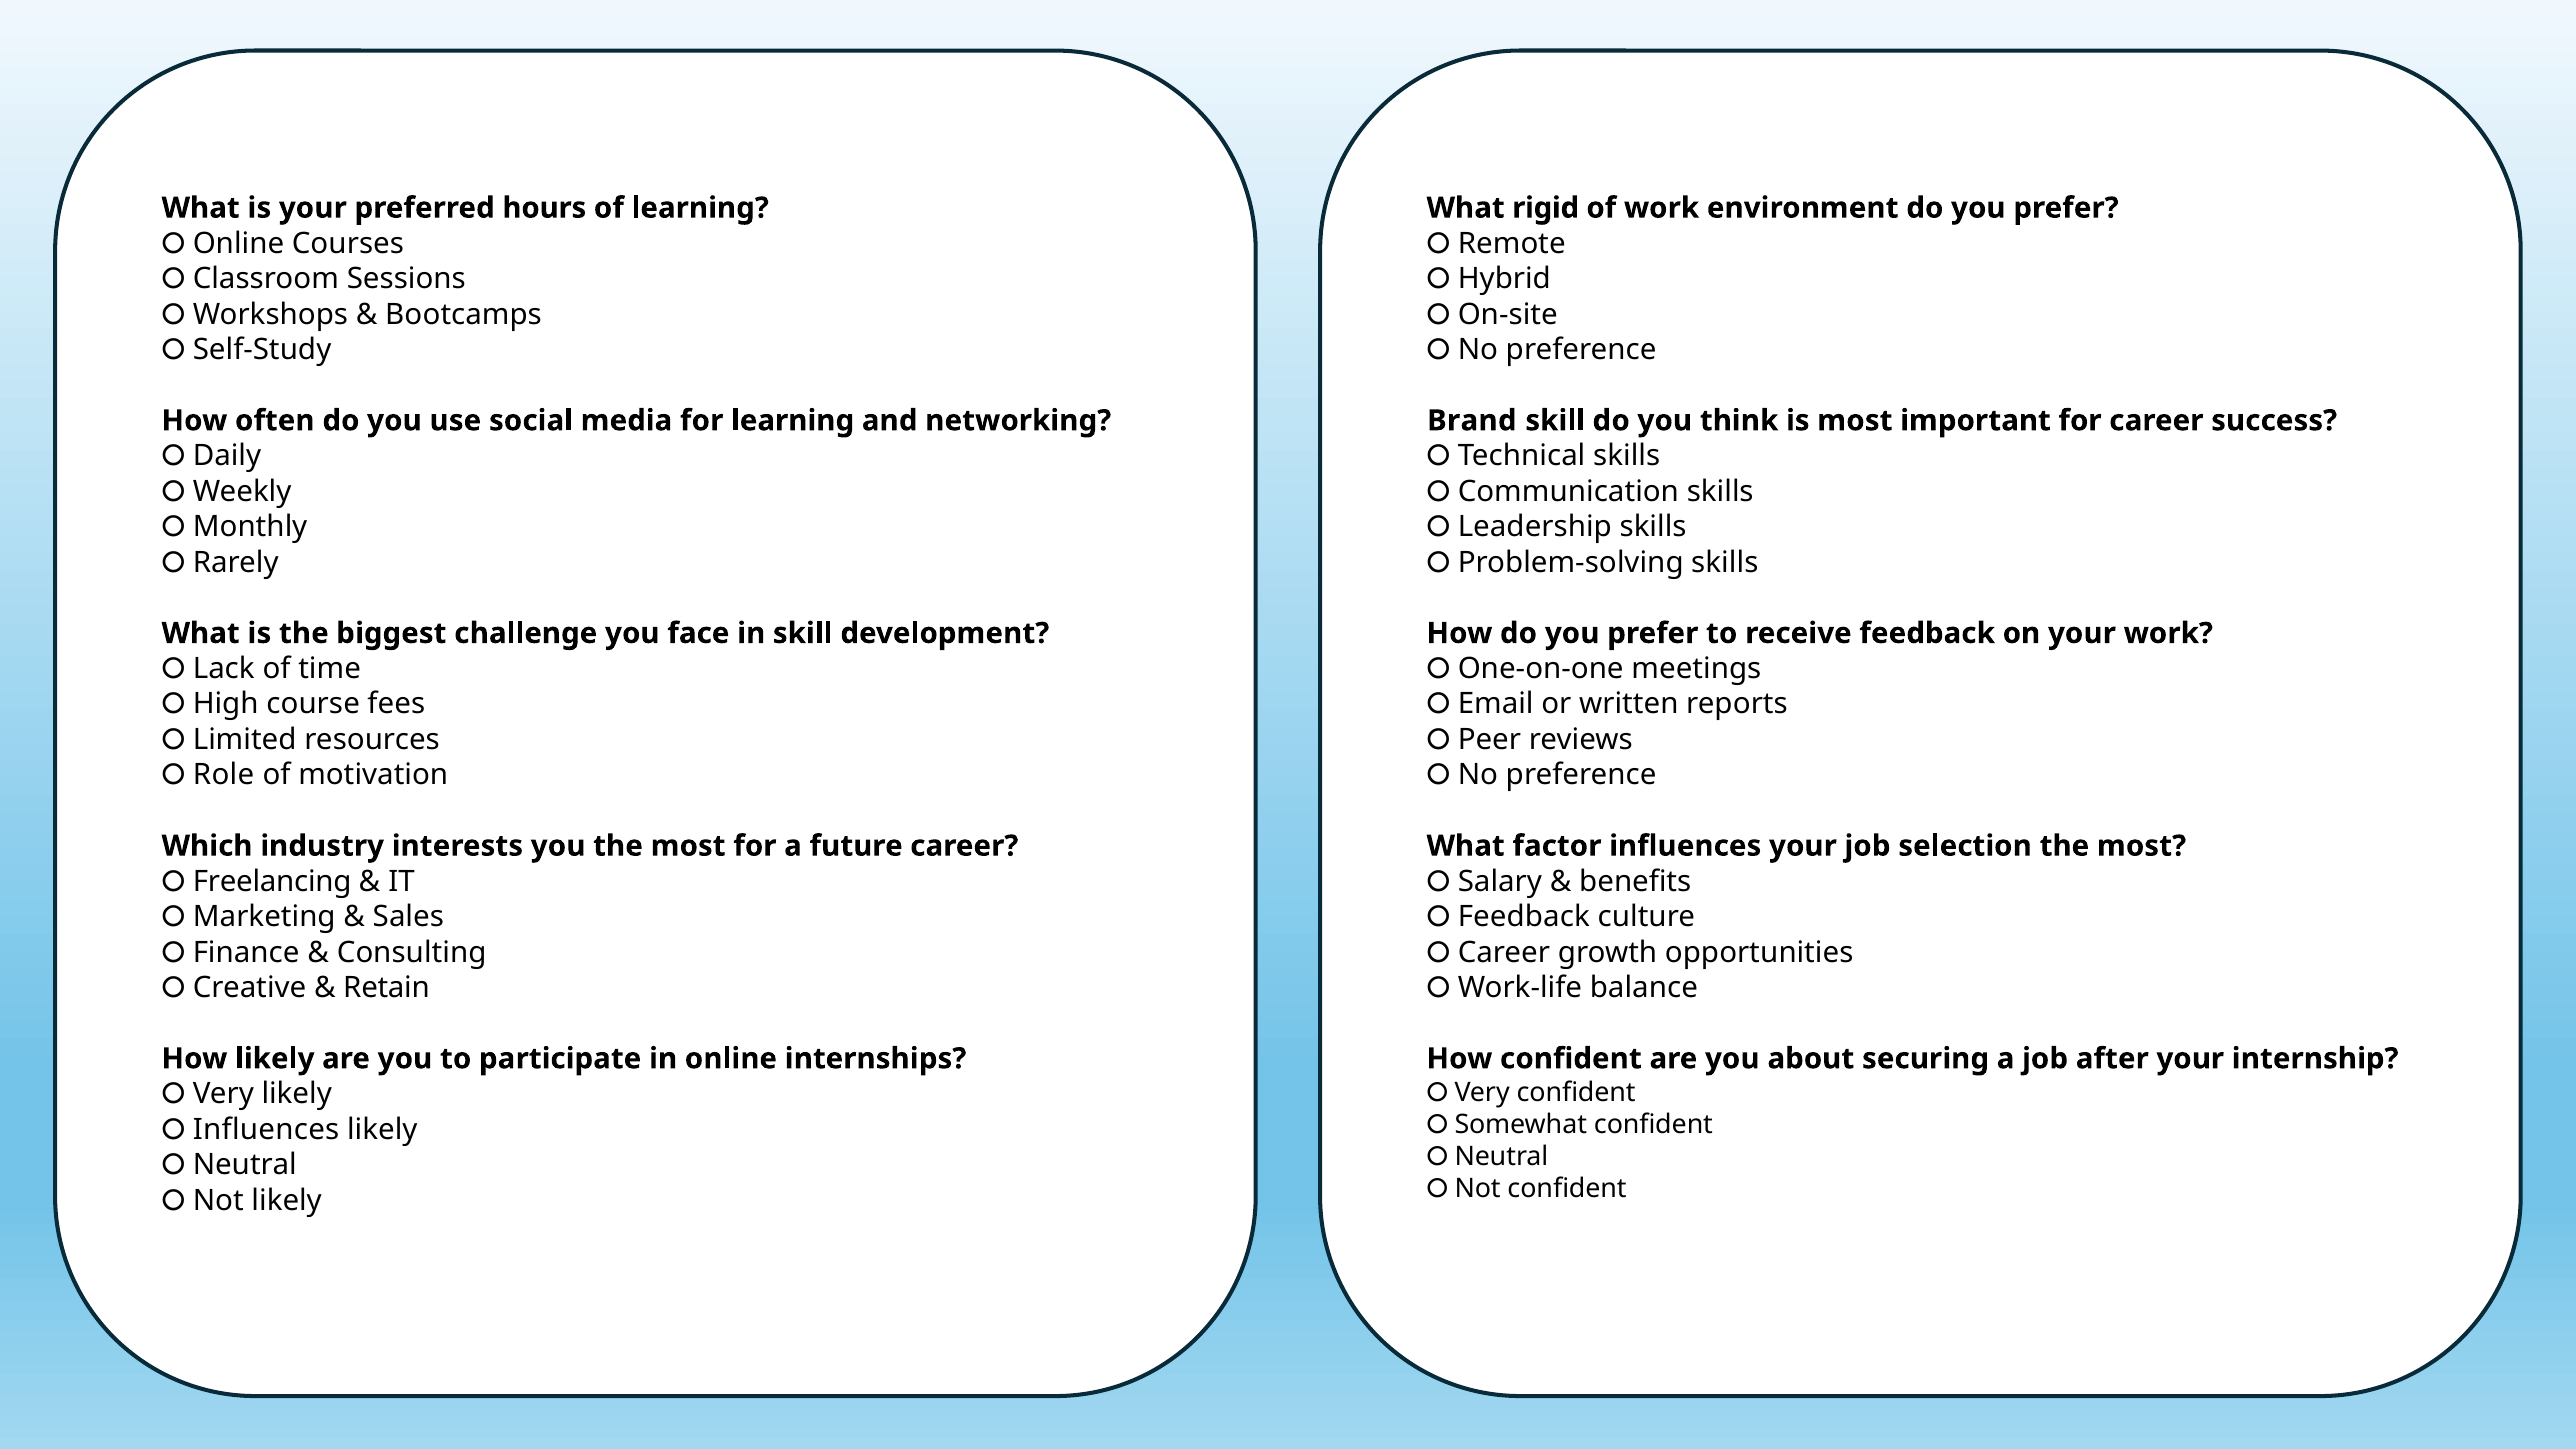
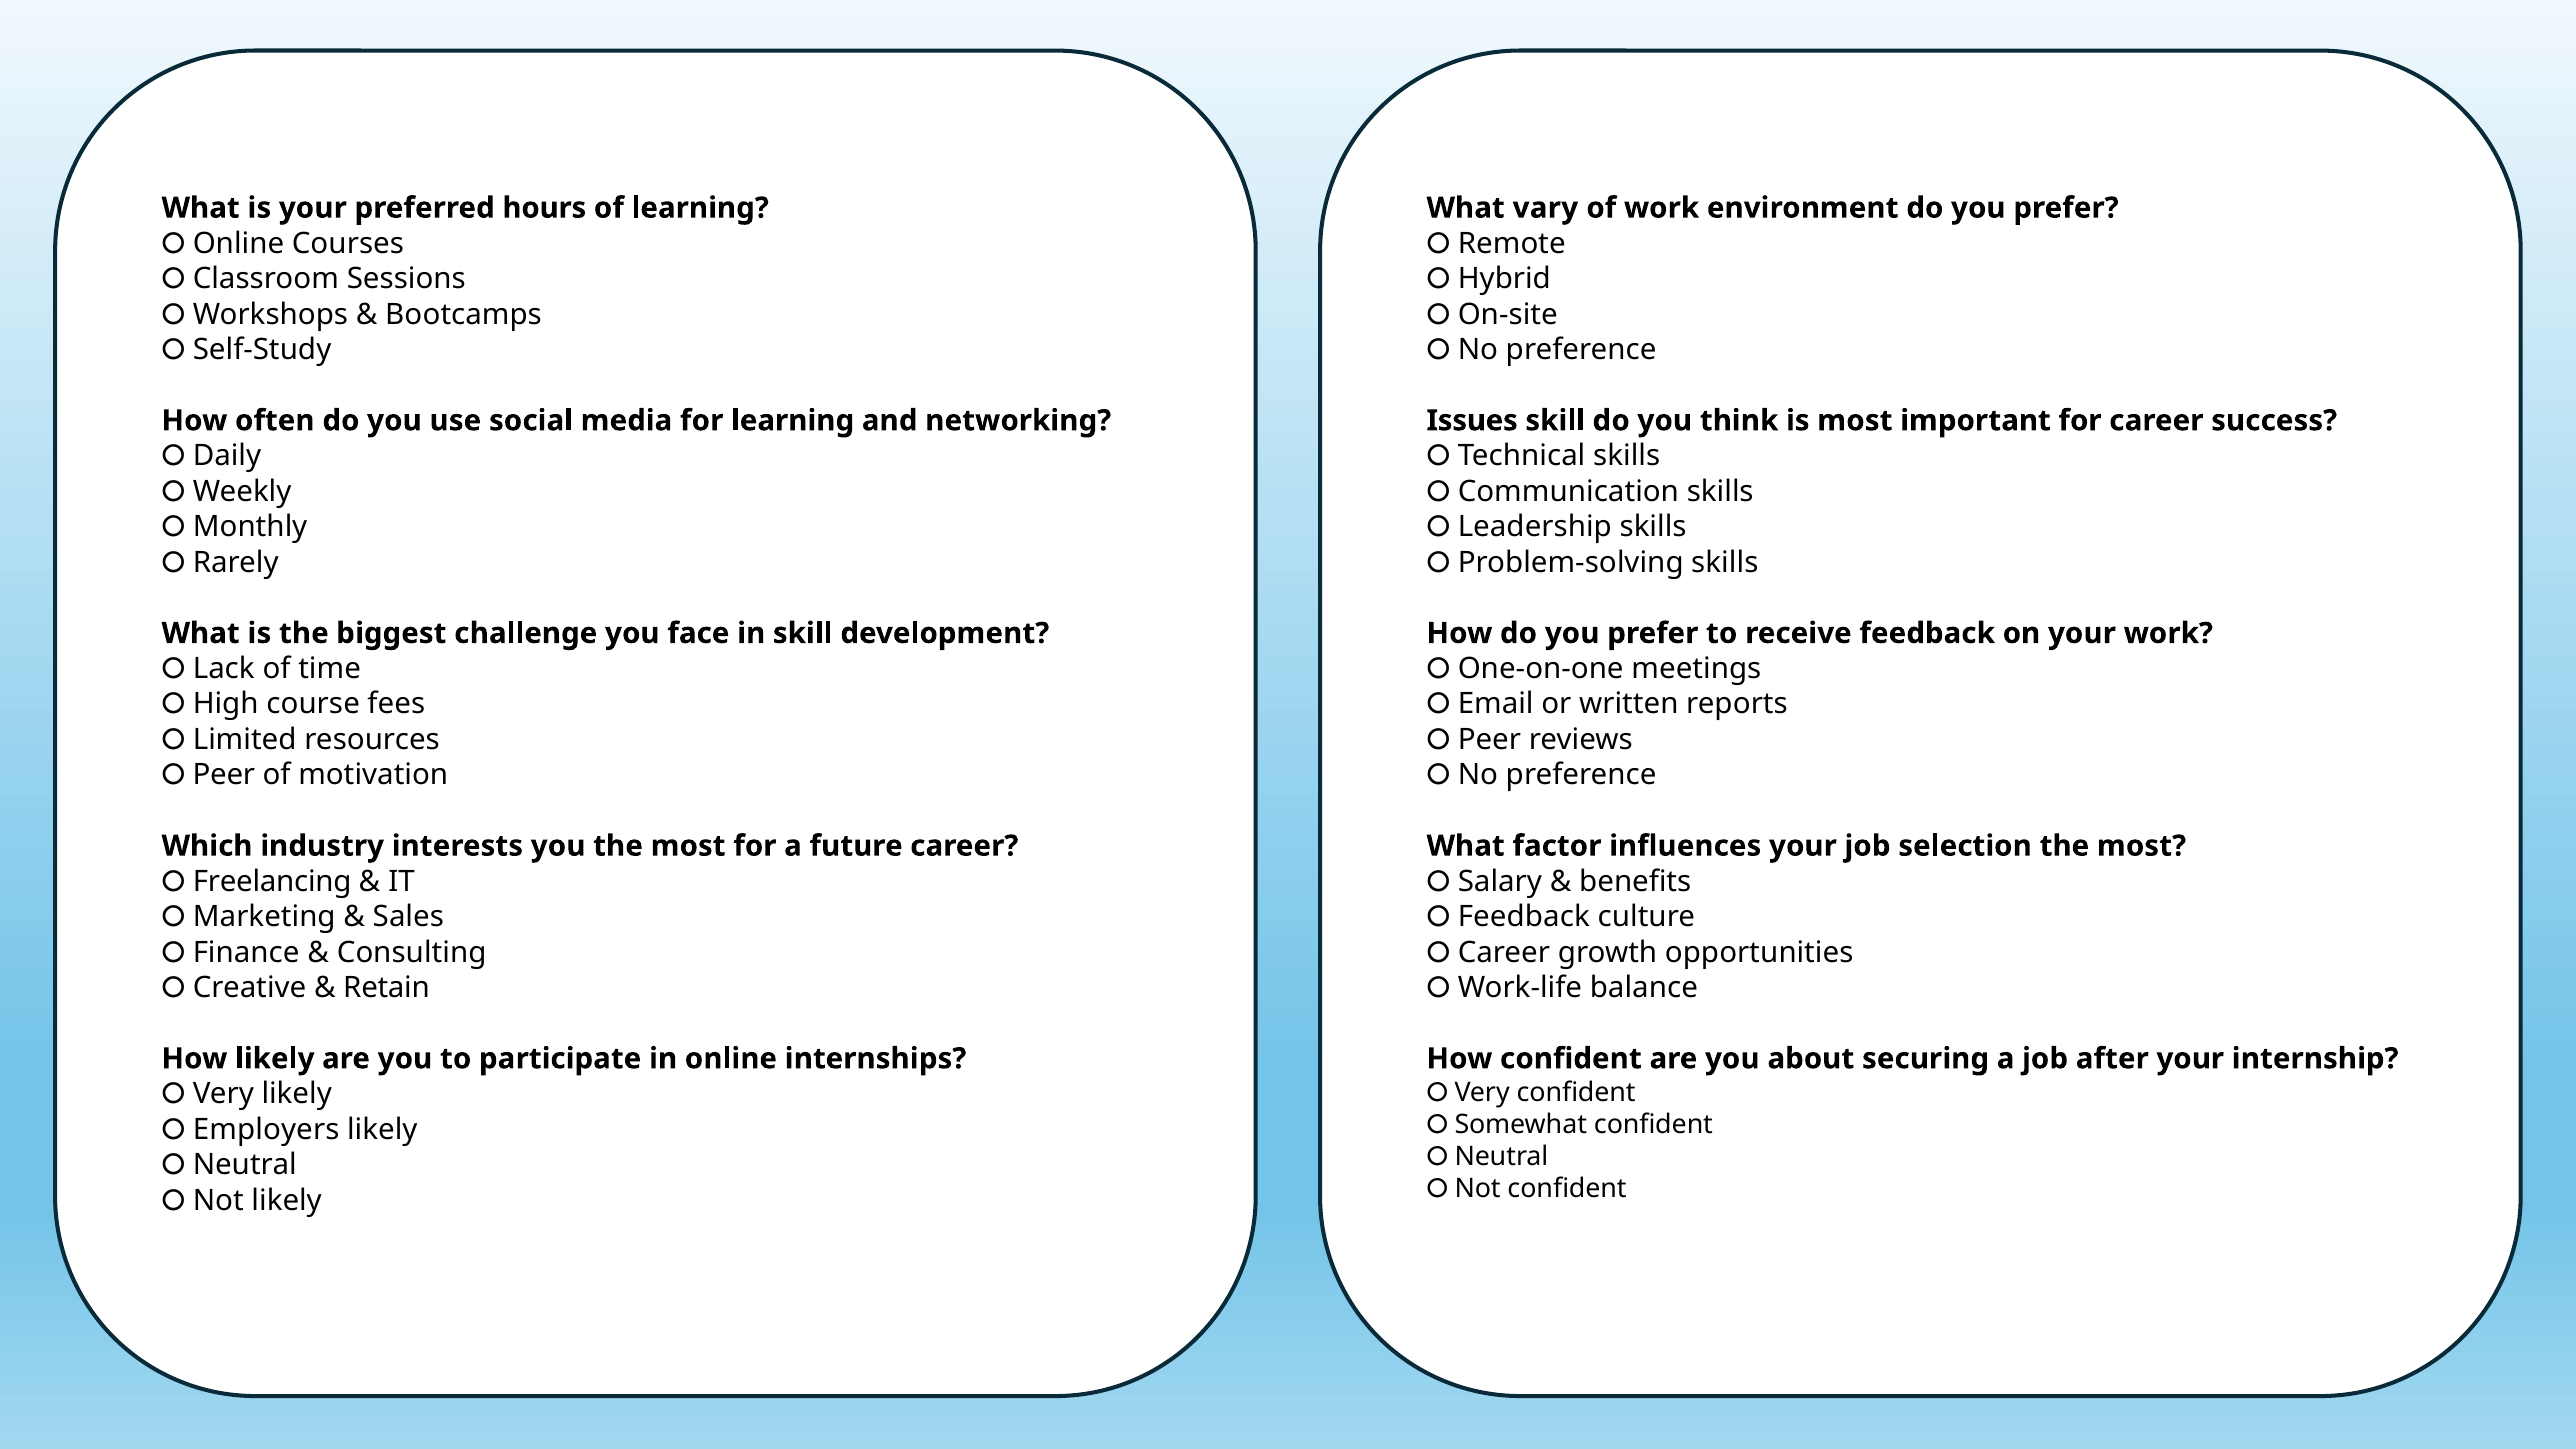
rigid: rigid -> vary (1545, 208)
Brand: Brand -> Issues (1472, 421)
Role: Role -> Peer (224, 775)
Influences: Influences -> Employers (266, 1130)
